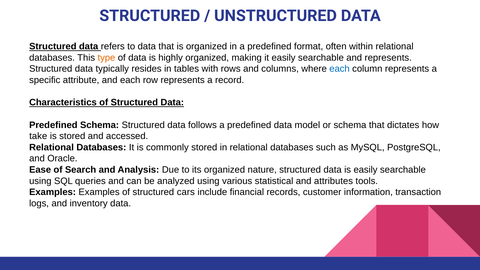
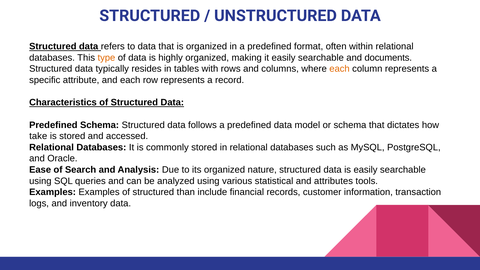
and represents: represents -> documents (388, 58)
each colour: blue -> orange (340, 69)
cars: cars -> than (186, 192)
